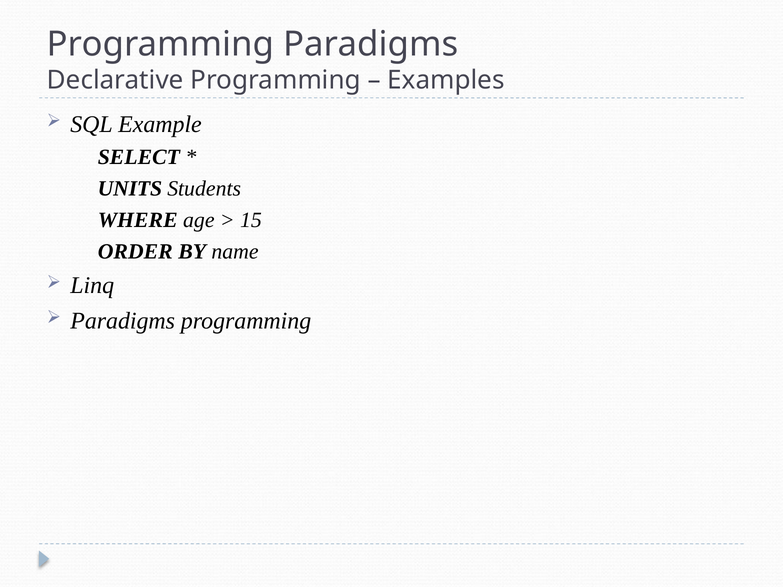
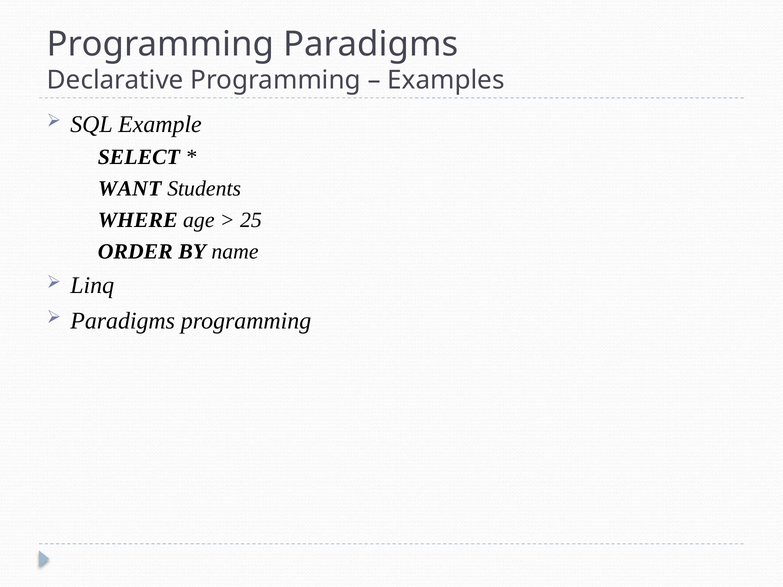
UNITS: UNITS -> WANT (130, 189)
15: 15 -> 25 (251, 220)
